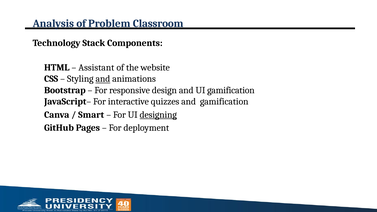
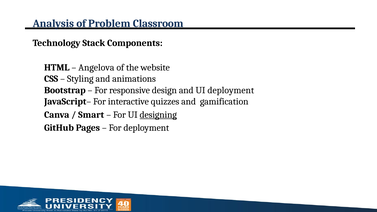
Assistant: Assistant -> Angelova (96, 68)
and underline: present -> none (103, 79)
UI gamification: gamification -> deployment (231, 90)
